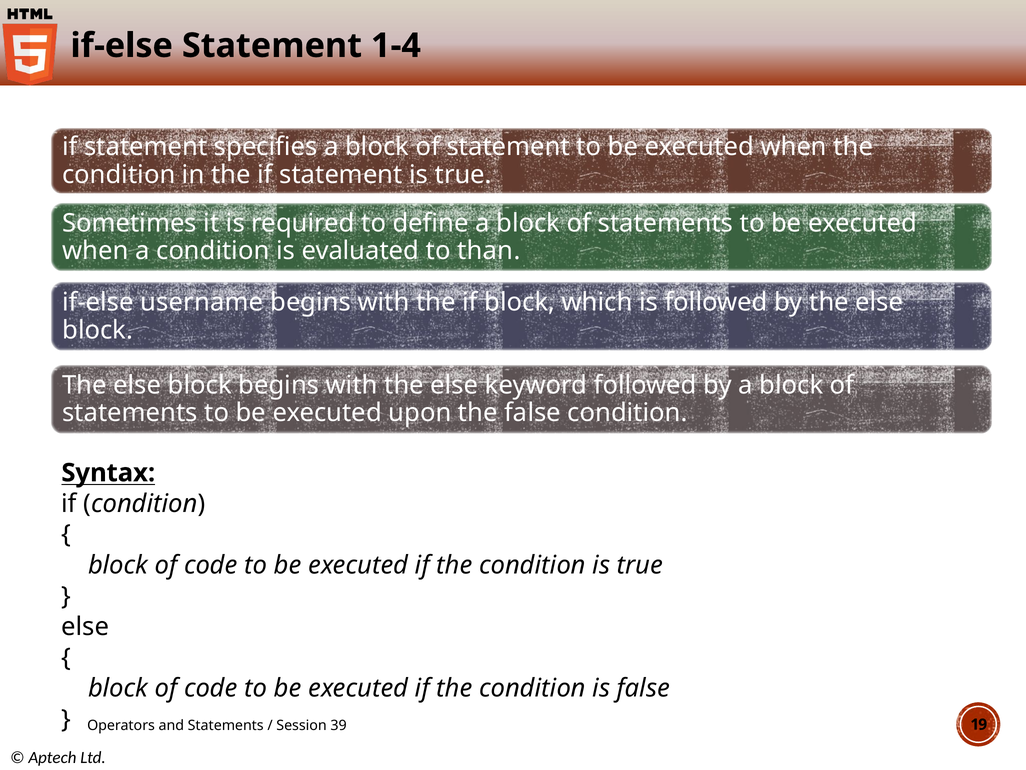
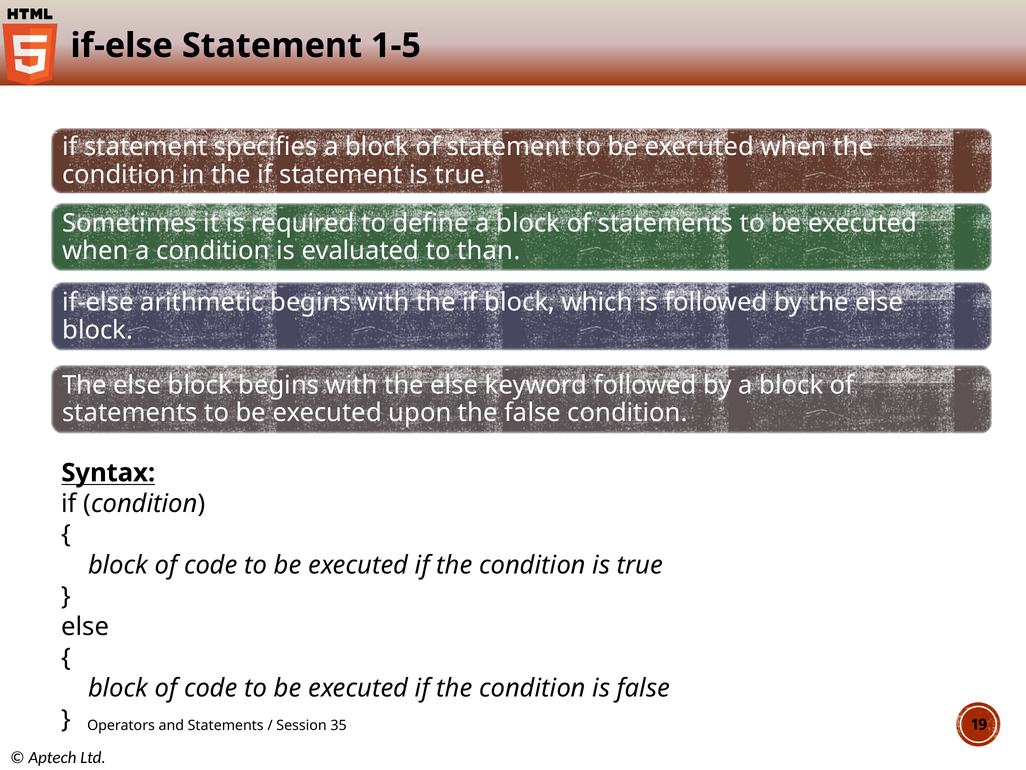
1-4: 1-4 -> 1-5 (396, 46)
username: username -> arithmetic (202, 302)
39: 39 -> 35 (339, 725)
